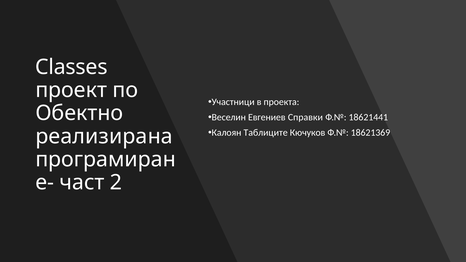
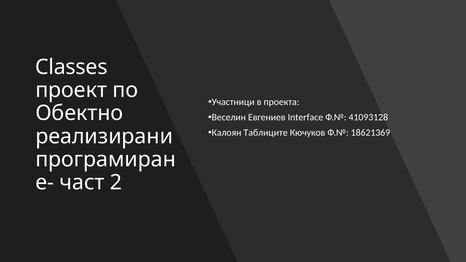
Справки: Справки -> Interface (305, 117)
18621441: 18621441 -> 41093128 (368, 117)
реализирана: реализирана -> реализирани (104, 136)
